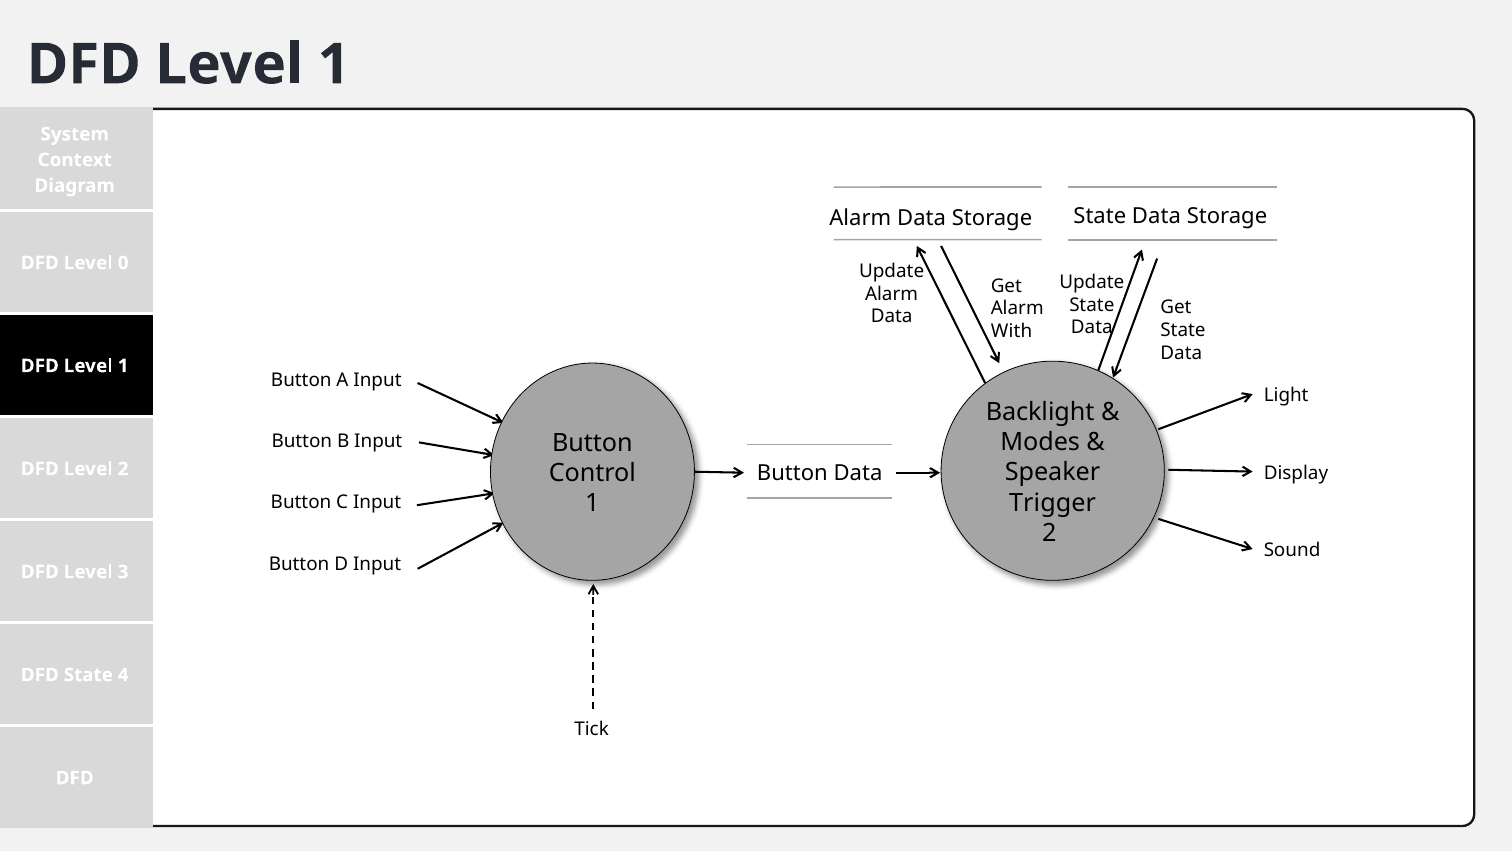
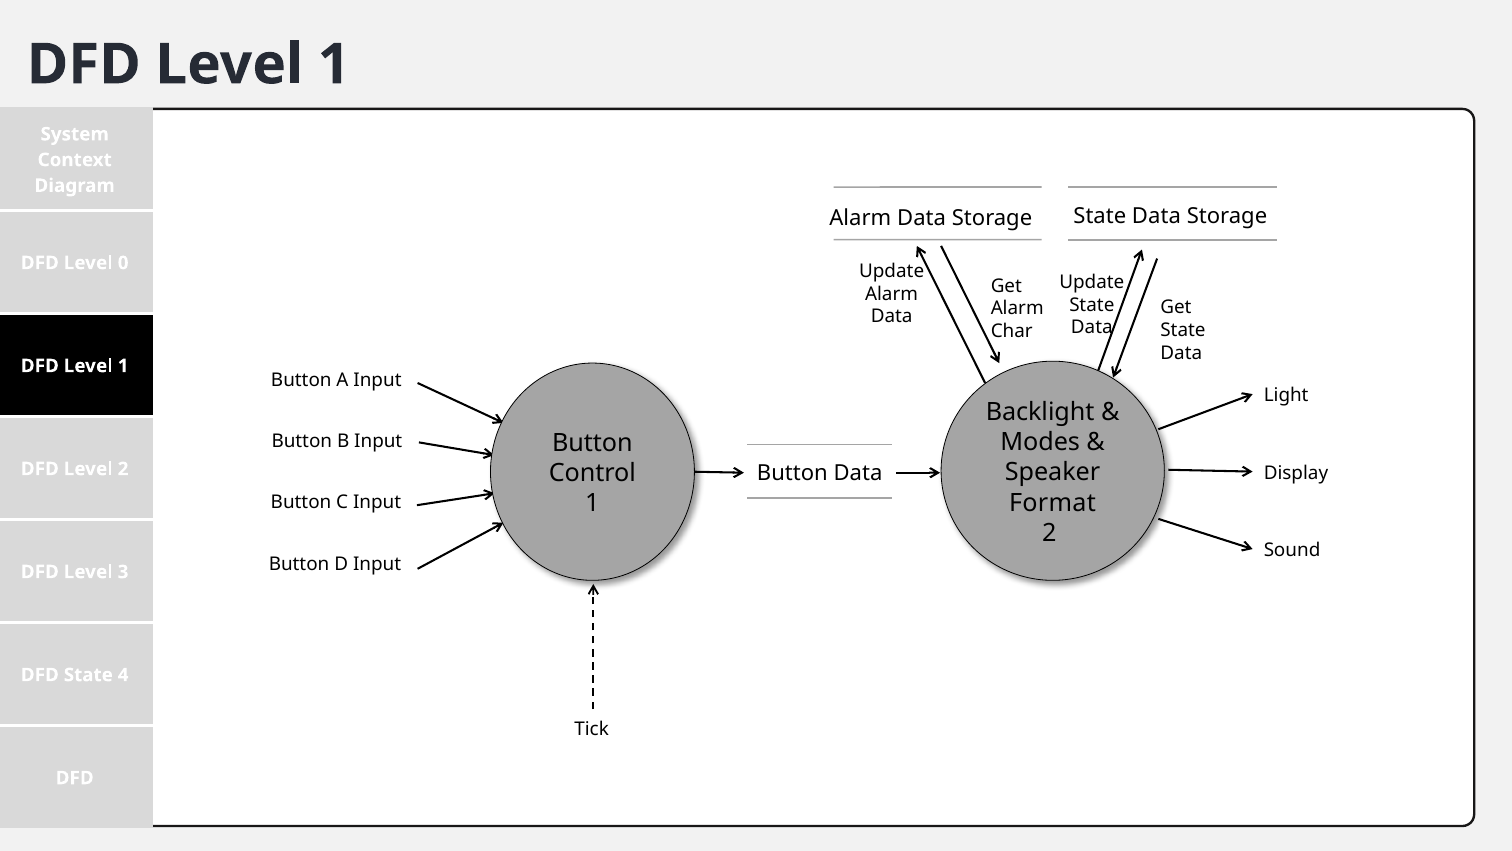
With: With -> Char (1012, 331)
Trigger: Trigger -> Format (1053, 502)
